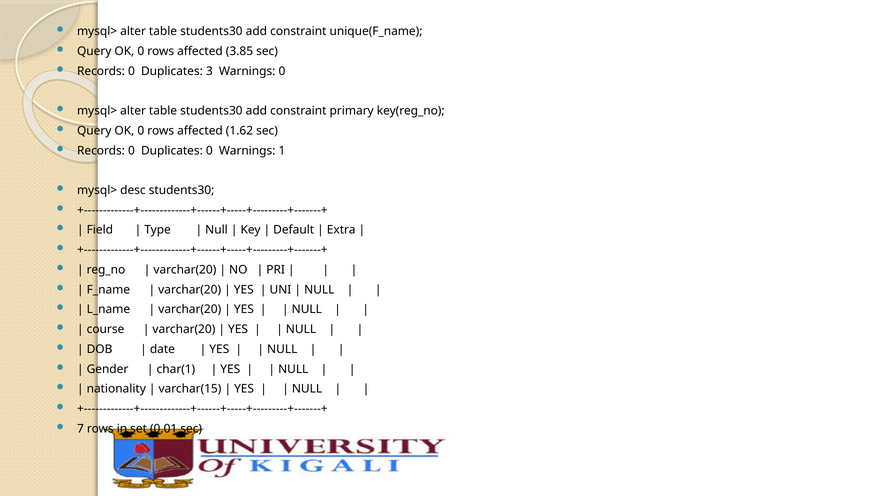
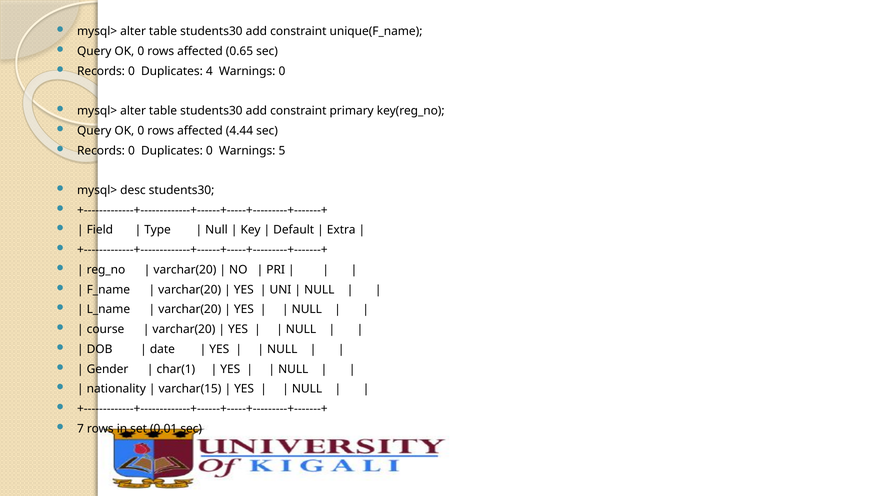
3.85: 3.85 -> 0.65 (239, 51)
3: 3 -> 4 (209, 71)
1.62: 1.62 -> 4.44 (239, 131)
1: 1 -> 5 (282, 151)
